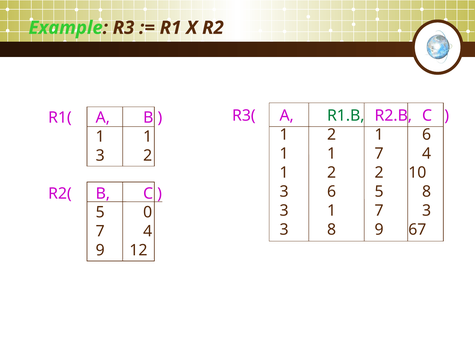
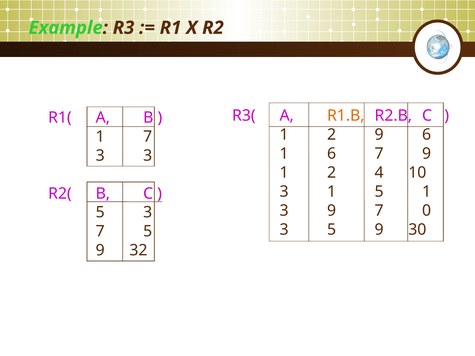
R1.B colour: green -> orange (346, 116)
2 1: 1 -> 9 (379, 135)
1: 1 -> 7 (148, 137)
1: 1 -> 6 (332, 154)
4: 4 -> 9 (427, 154)
3 2: 2 -> 3 (148, 156)
2 2: 2 -> 4 (379, 173)
3 6: 6 -> 1 (332, 192)
5 8: 8 -> 1 (427, 192)
3 1: 1 -> 9 (332, 211)
7 3: 3 -> 0 (427, 211)
5 0: 0 -> 3 (148, 213)
3 8: 8 -> 5 (332, 230)
67: 67 -> 30 (417, 230)
4: 4 -> 5 (148, 232)
12: 12 -> 32 (138, 251)
